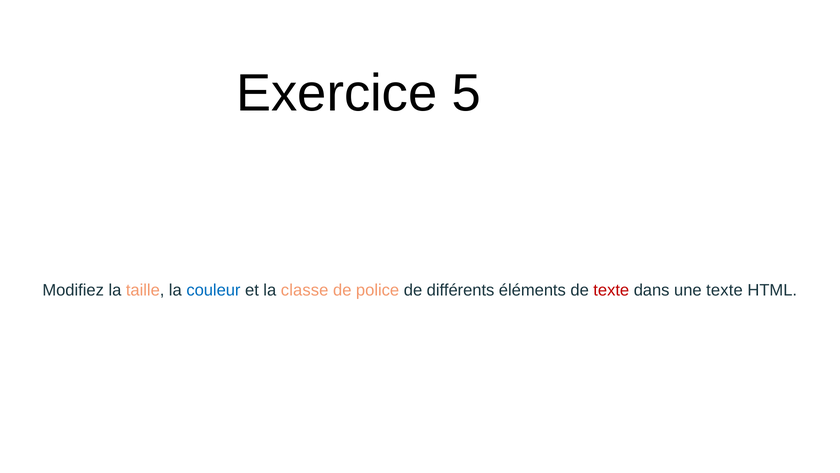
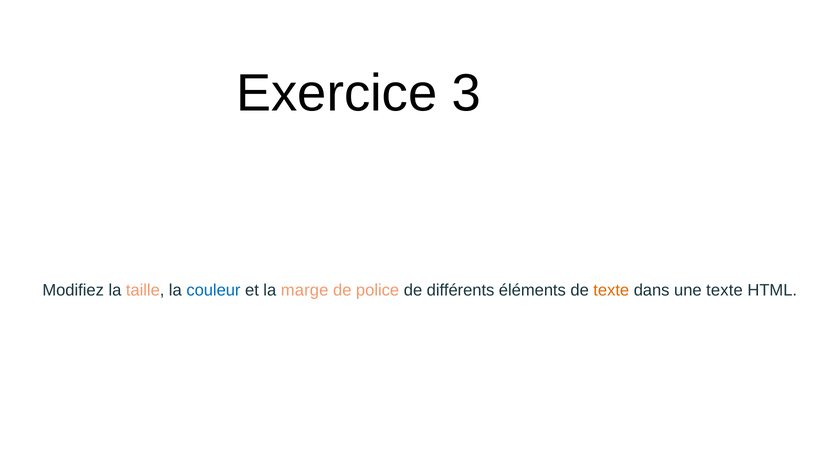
5: 5 -> 3 (466, 93)
classe: classe -> marge (305, 290)
texte colour: red -> orange (611, 290)
